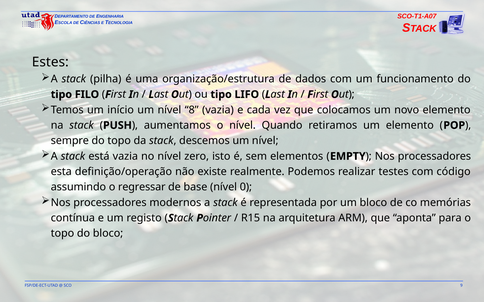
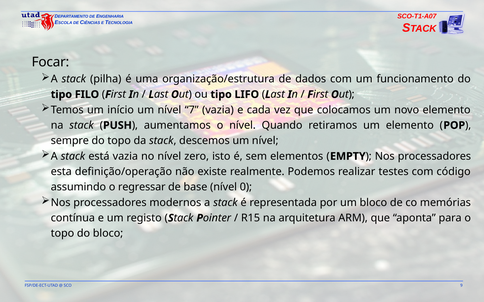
Estes: Estes -> Focar (50, 62)
8: 8 -> 7 (192, 110)
